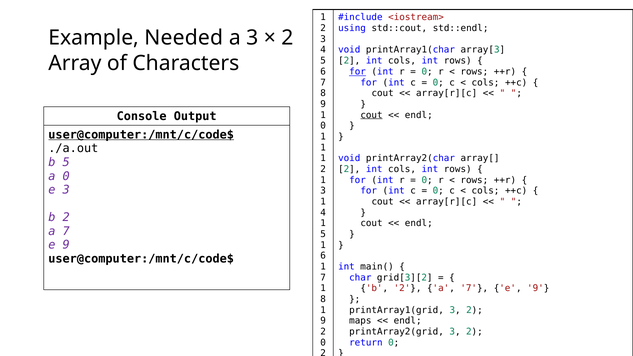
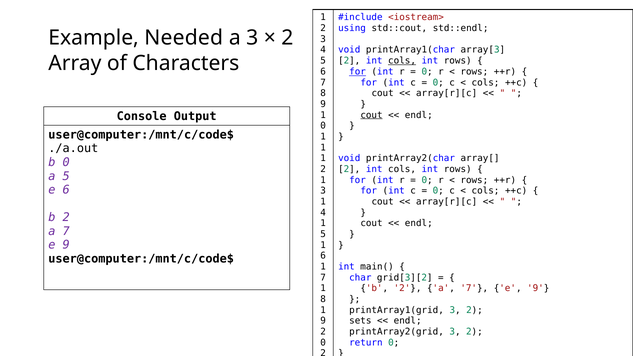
cols underline: none -> present (402, 61)
user@computer:/mnt/c/code$ underline: present -> none (141, 135)
b 5: 5 -> 0 (66, 162)
a 0: 0 -> 5 (66, 176)
e 3: 3 -> 6 (66, 190)
maps: maps -> sets (360, 321)
